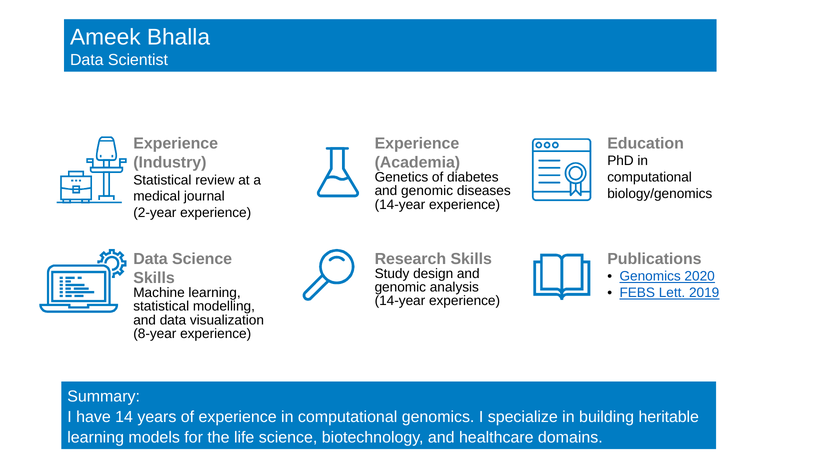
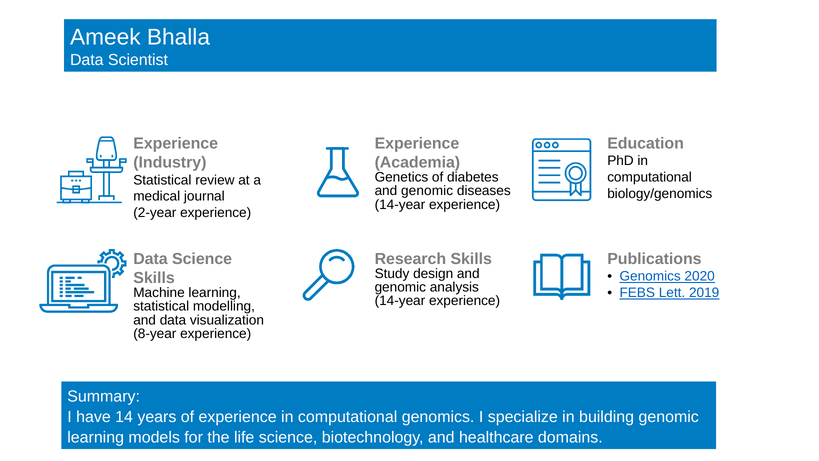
building heritable: heritable -> genomic (669, 417)
